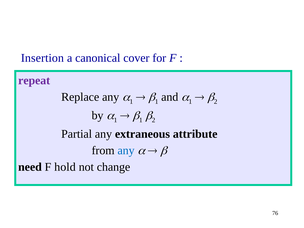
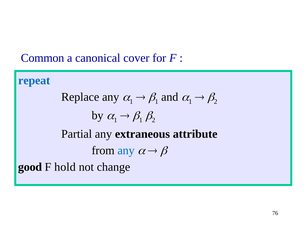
Insertion: Insertion -> Common (43, 58)
repeat colour: purple -> blue (34, 80)
need: need -> good (30, 167)
